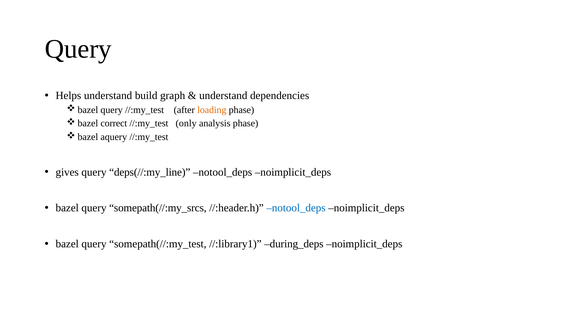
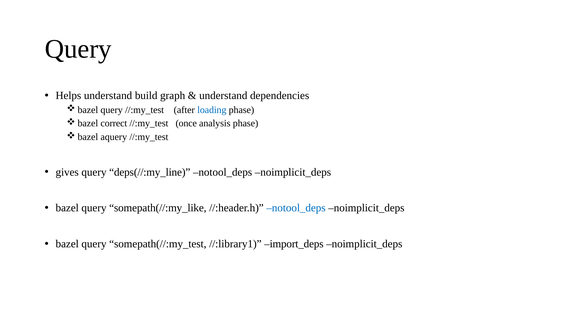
loading colour: orange -> blue (212, 110)
only: only -> once (186, 124)
somepath(//:my_srcs: somepath(//:my_srcs -> somepath(//:my_like (158, 208)
during_deps: during_deps -> import_deps (294, 244)
